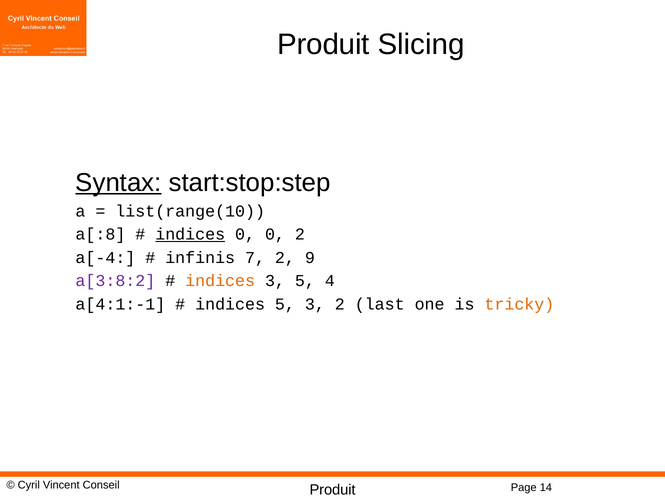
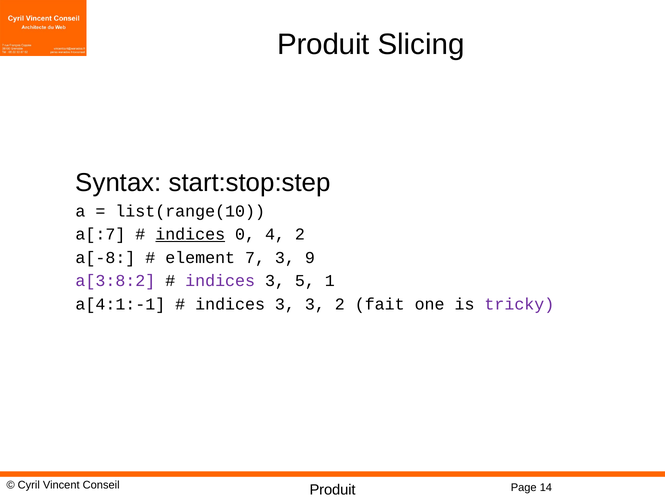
Syntax underline: present -> none (118, 183)
a[:8: a[:8 -> a[:7 (100, 234)
0 0: 0 -> 4 (275, 234)
a[-4: a[-4 -> a[-8 (105, 257)
infinis: infinis -> element (200, 257)
7 2: 2 -> 3 (285, 257)
indices colour: orange -> purple (220, 281)
4: 4 -> 1 (330, 281)
5: 5 -> 3 (285, 304)
last: last -> fait (380, 304)
tricky colour: orange -> purple (519, 304)
